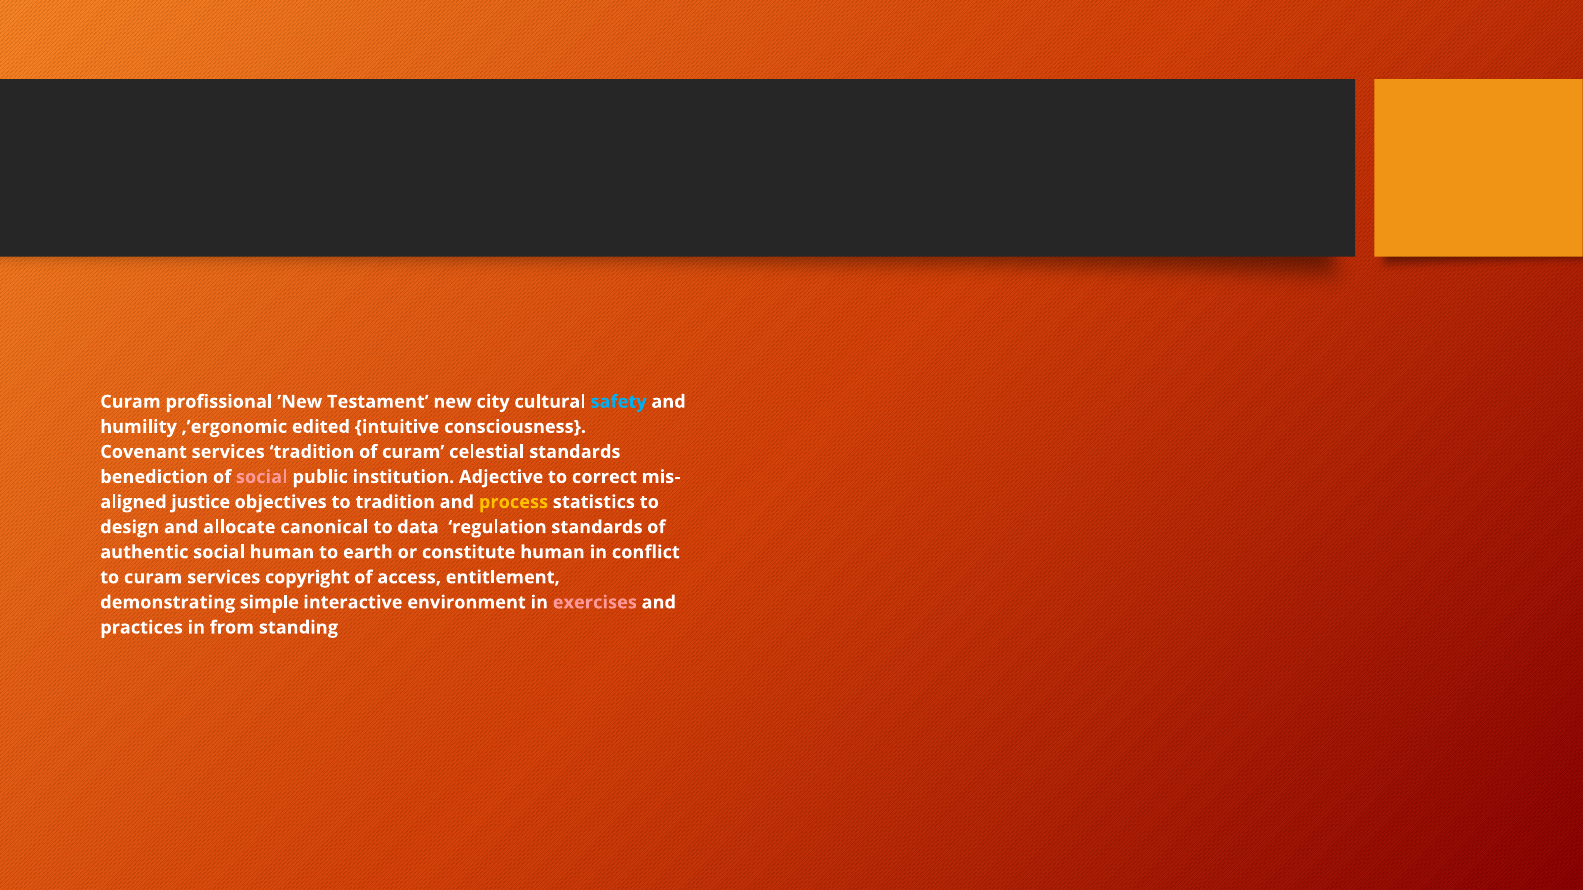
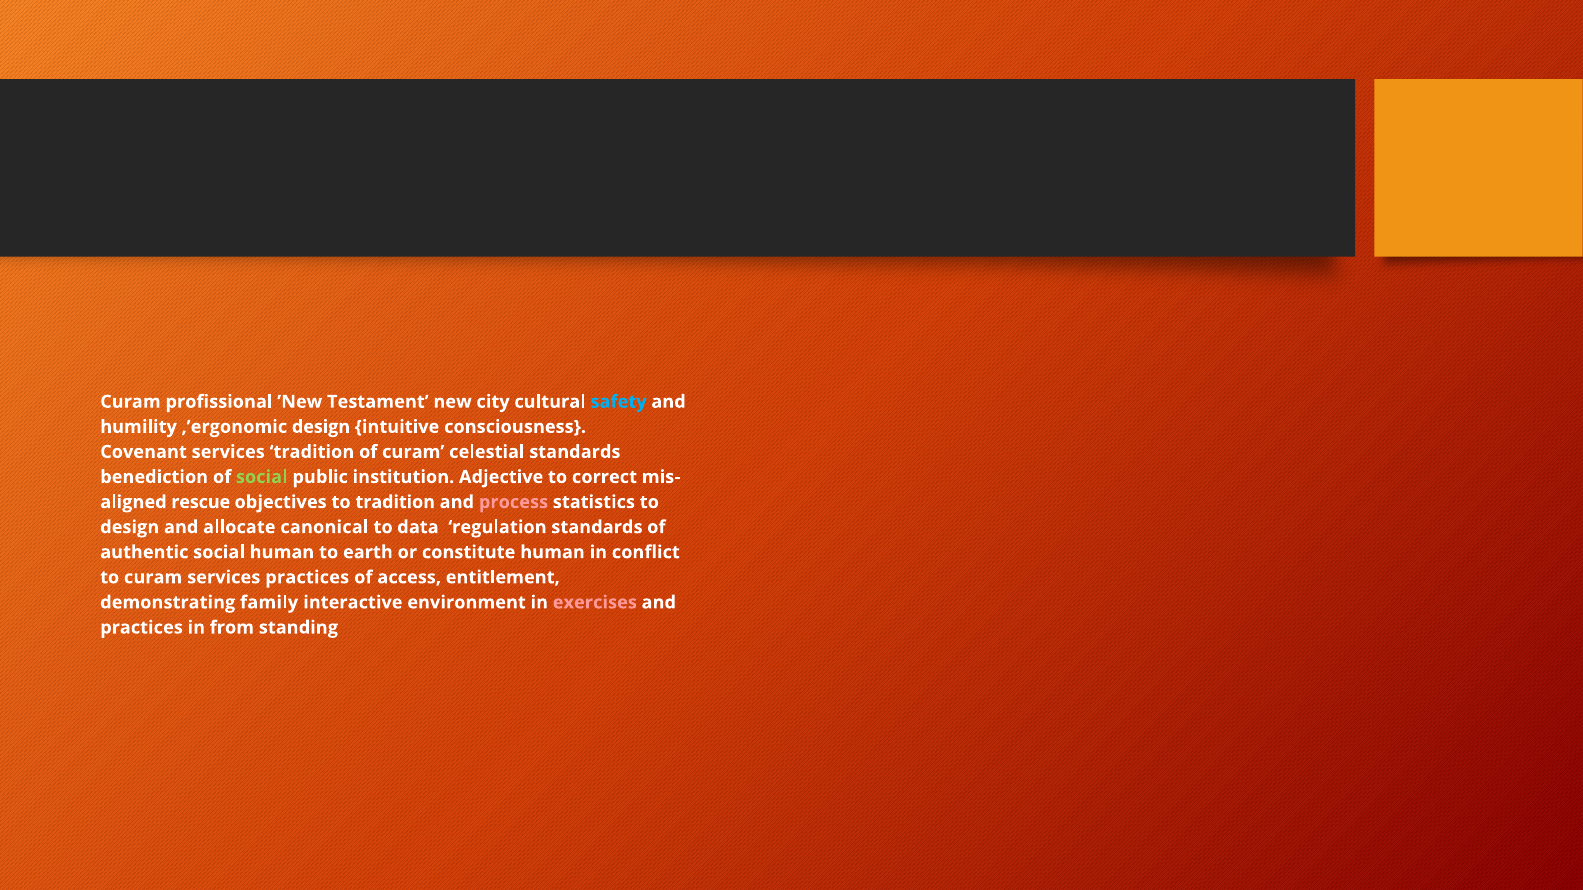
,’ergonomic edited: edited -> design (321, 427)
social colour: pink -> light green (262, 477)
justice: justice -> rescue (201, 502)
process colour: yellow -> pink (513, 502)
services copyright: copyright -> practices (307, 578)
simple: simple -> family (269, 603)
